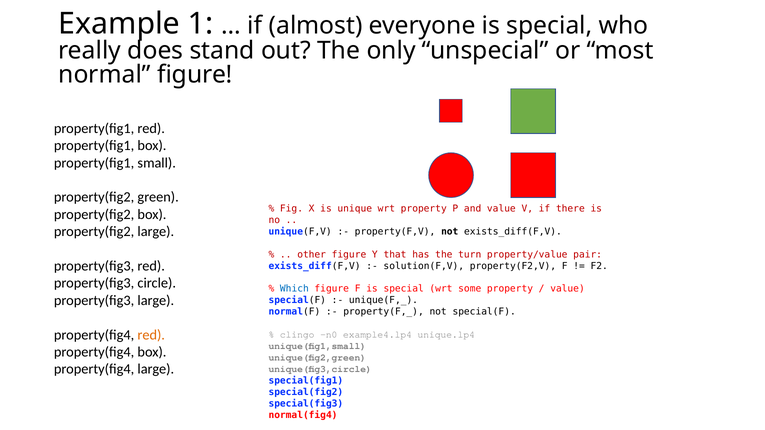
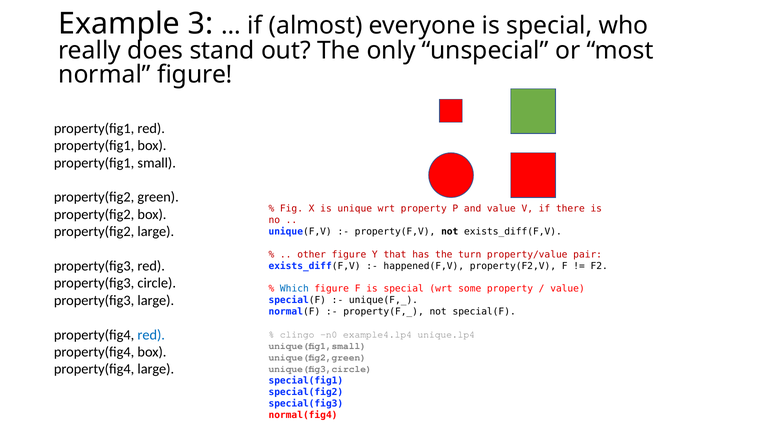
1: 1 -> 3 (201, 24)
solution(F,V: solution(F,V -> happened(F,V (424, 266)
red colour: orange -> blue (151, 335)
